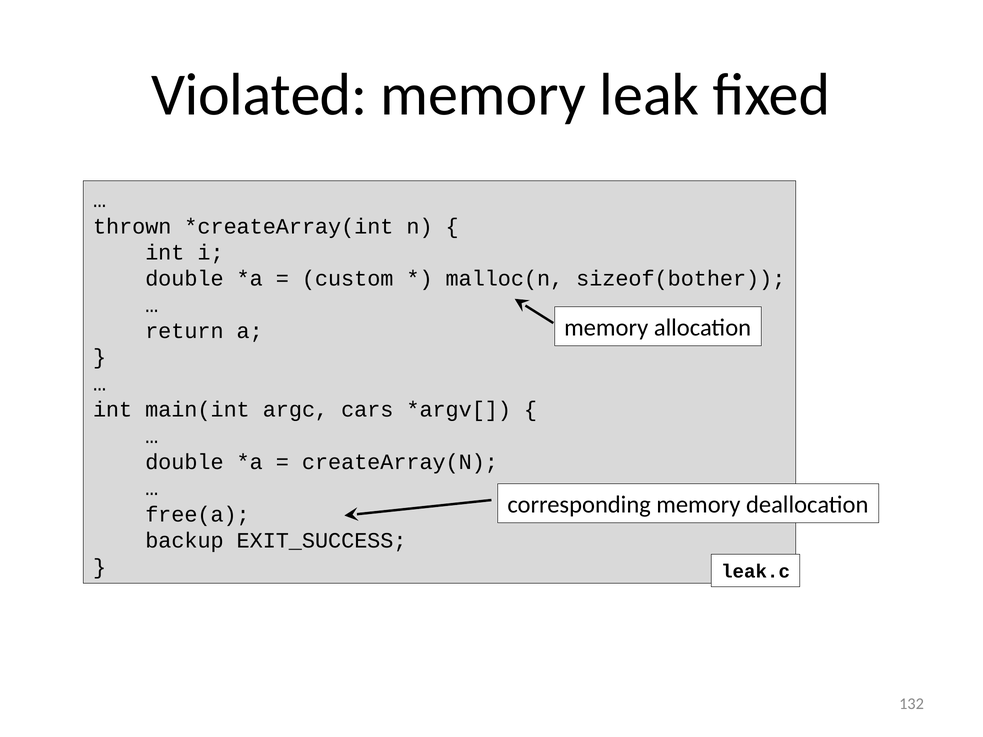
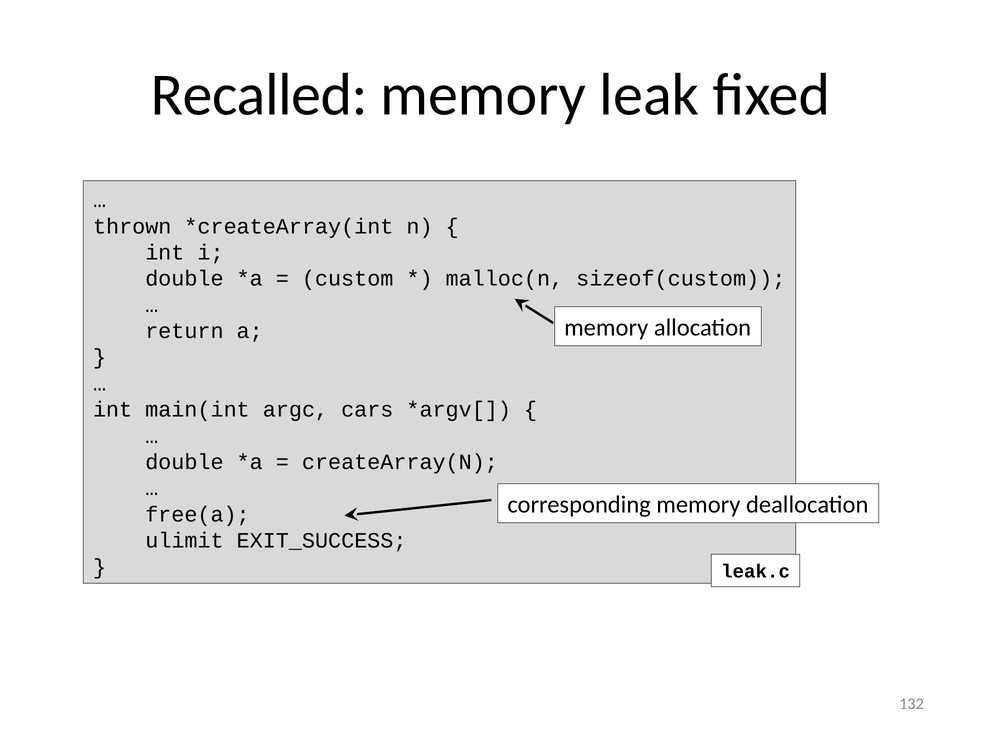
Violated: Violated -> Recalled (259, 95)
sizeof(bother: sizeof(bother -> sizeof(custom (681, 279)
backup: backup -> ulimit (184, 541)
